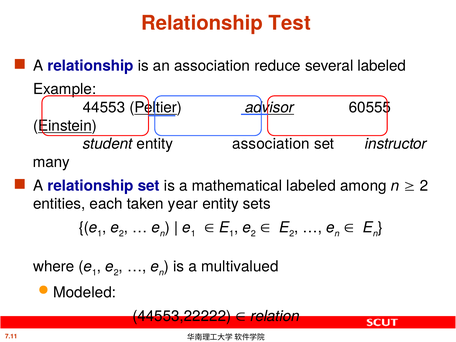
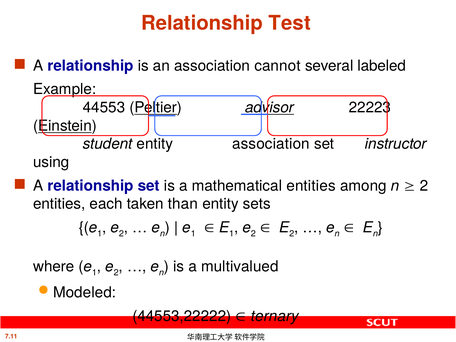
reduce: reduce -> cannot (277, 66)
60555: 60555 -> 22223 (370, 107)
many: many -> using (51, 162)
mathematical labeled: labeled -> entities (311, 186)
year: year -> than (183, 204)
relation: relation -> ternary (275, 316)
